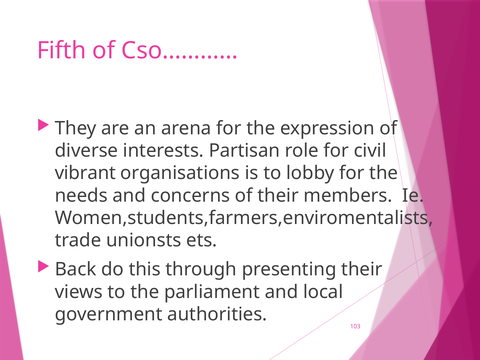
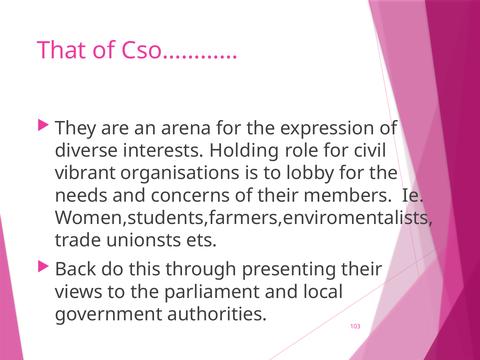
Fifth: Fifth -> That (61, 50)
Partisan: Partisan -> Holding (244, 151)
